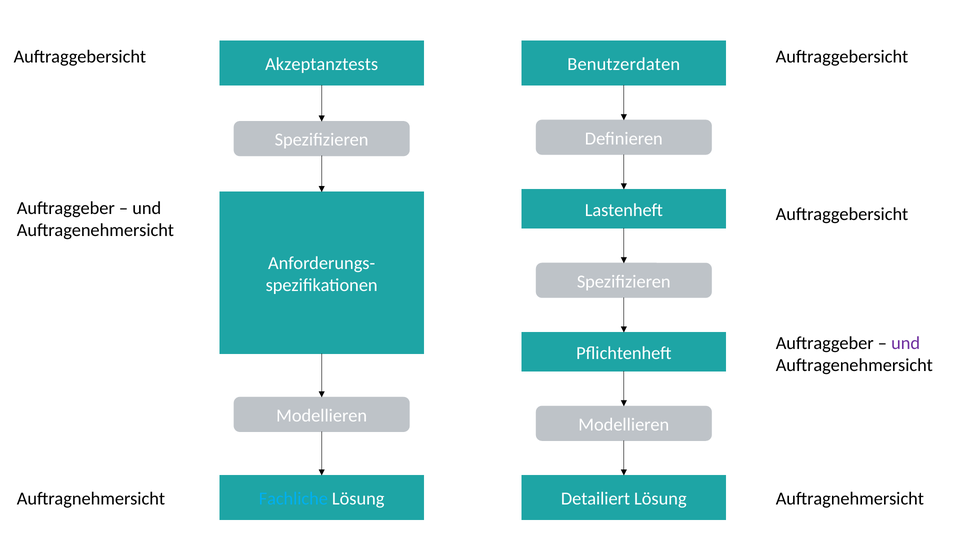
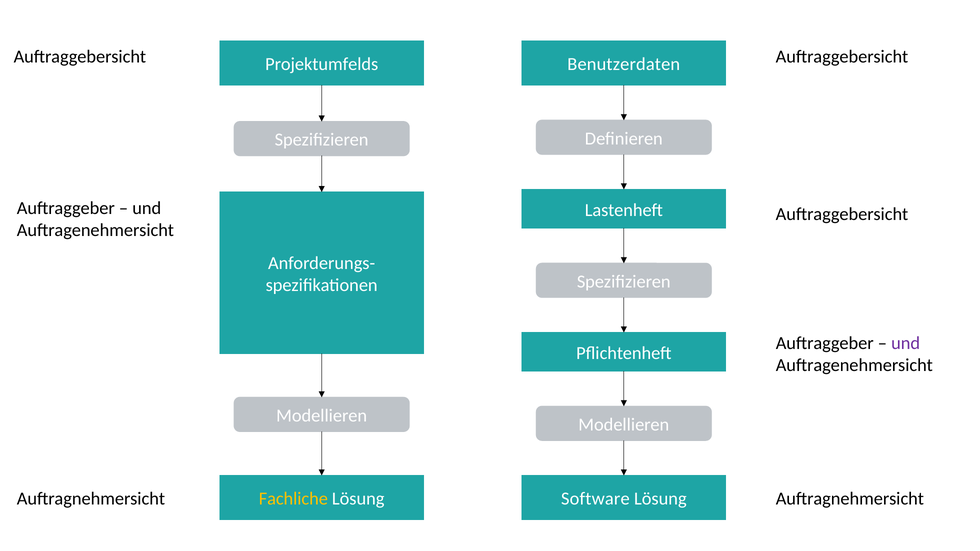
Akzeptanztests: Akzeptanztests -> Projektumfelds (322, 64)
Fachliche colour: light blue -> yellow (293, 499)
Detailiert: Detailiert -> Software (595, 499)
